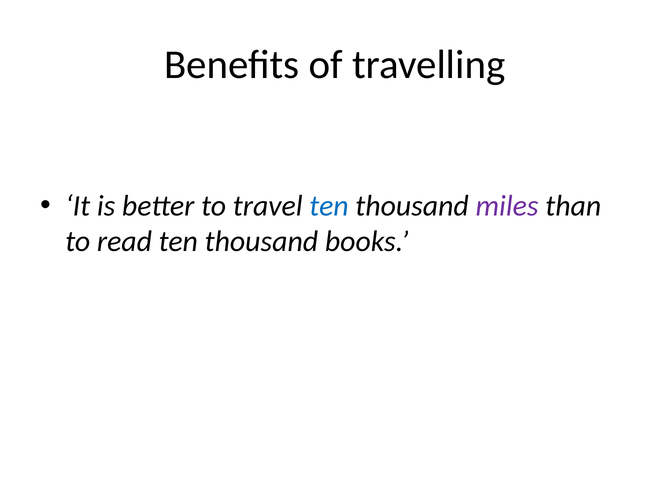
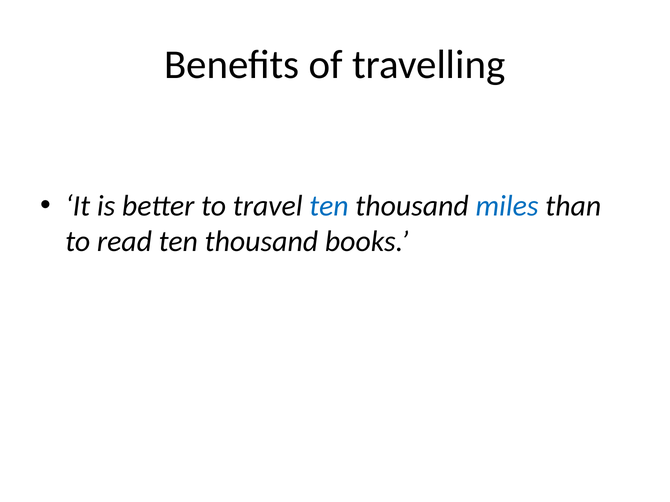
miles colour: purple -> blue (507, 206)
